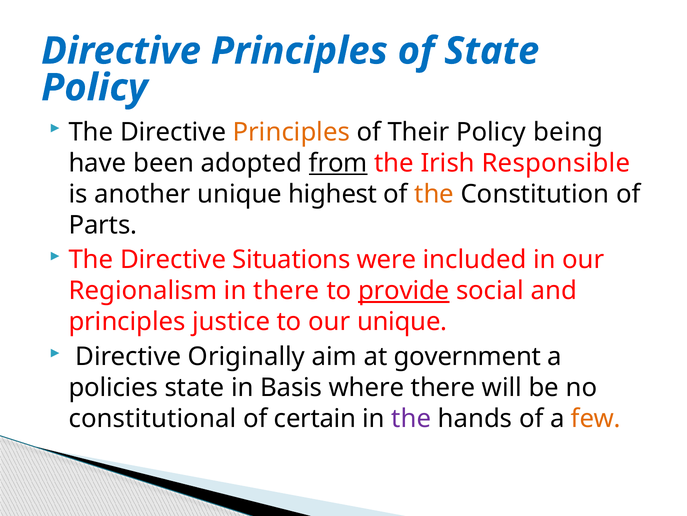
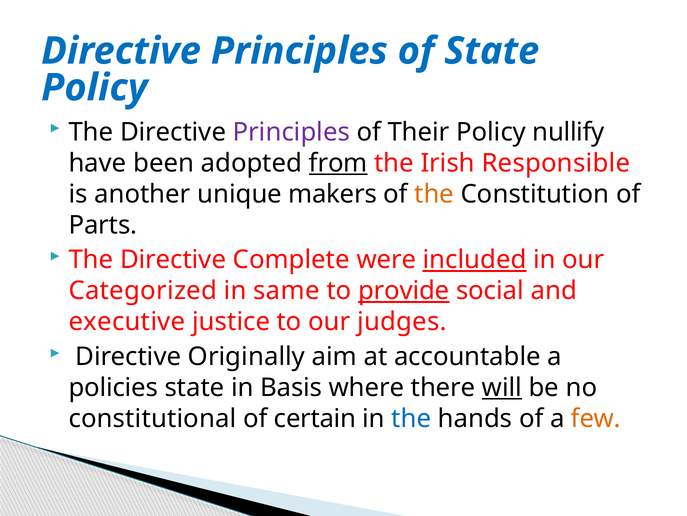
Principles colour: orange -> purple (291, 132)
being: being -> nullify (568, 132)
highest: highest -> makers (333, 194)
Situations: Situations -> Complete (291, 260)
included underline: none -> present (475, 260)
Regionalism: Regionalism -> Categorized (143, 290)
in there: there -> same (286, 290)
principles: principles -> executive (127, 321)
our unique: unique -> judges (402, 321)
government: government -> accountable (467, 356)
will underline: none -> present (502, 387)
the colour: purple -> blue (411, 418)
